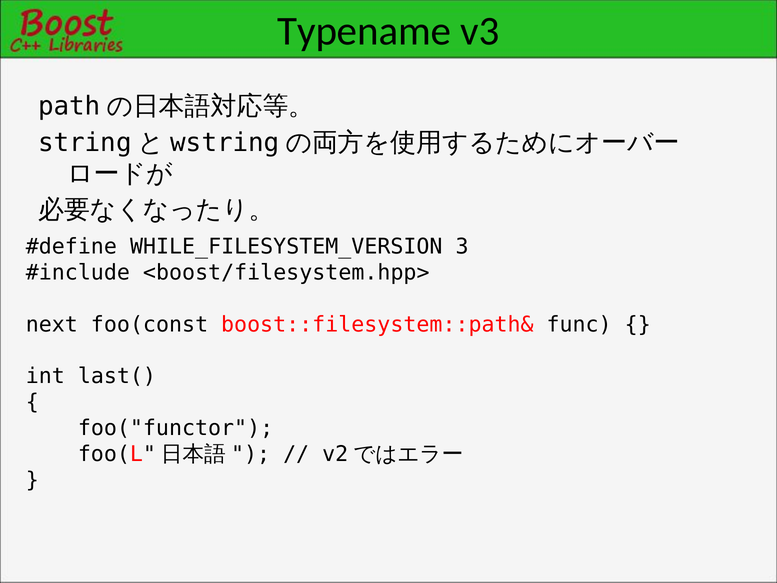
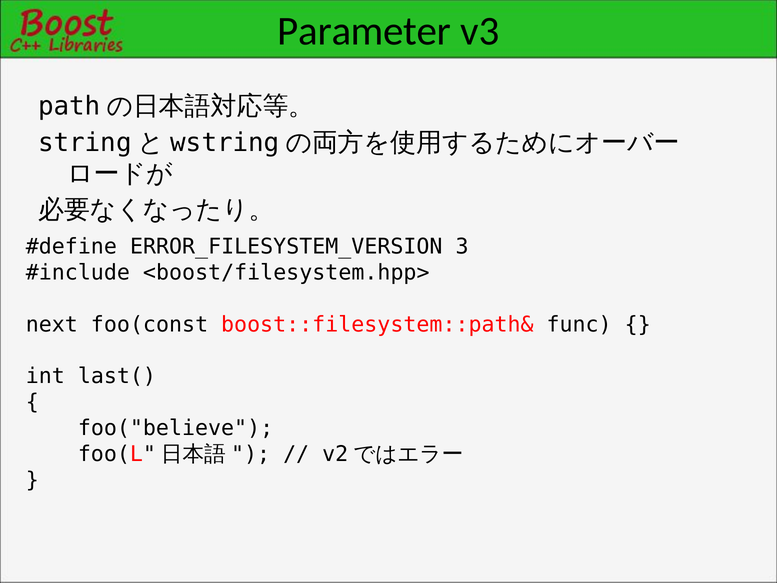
Typename: Typename -> Parameter (364, 31)
WHILE_FILESYSTEM_VERSION: WHILE_FILESYSTEM_VERSION -> ERROR_FILESYSTEM_VERSION (286, 247)
foo("functor: foo("functor -> foo("believe (176, 428)
